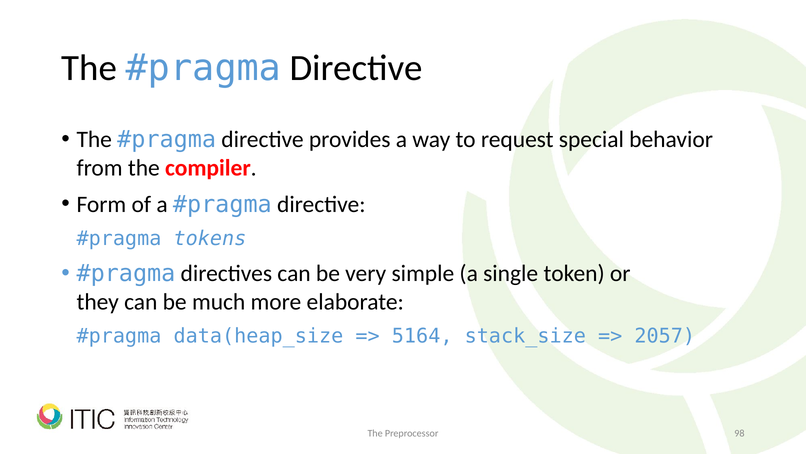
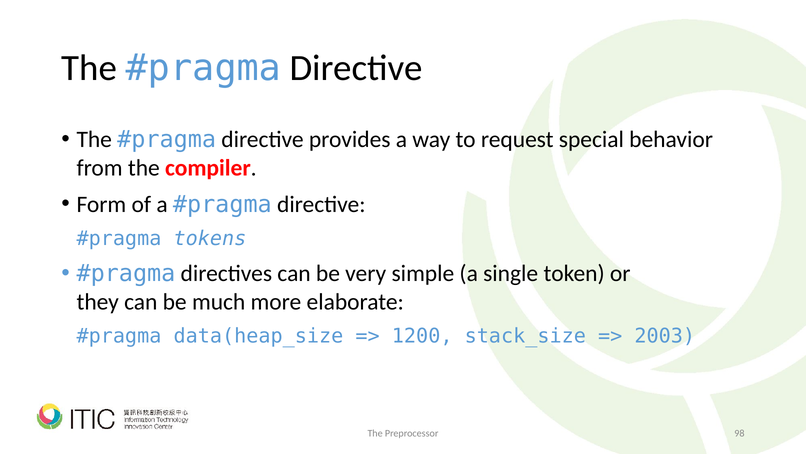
5164: 5164 -> 1200 (422, 336)
2057: 2057 -> 2003 (665, 336)
